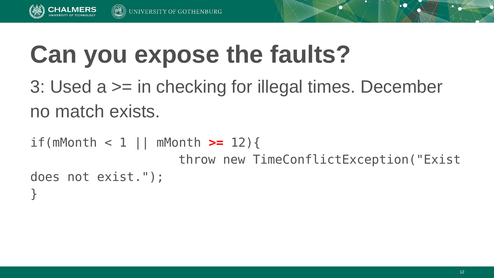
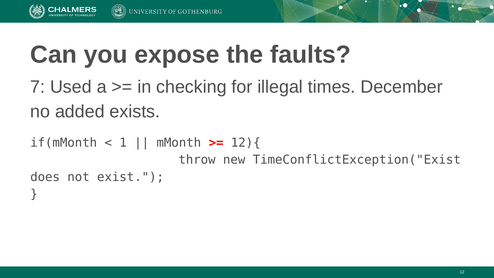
3: 3 -> 7 (38, 87)
match: match -> added (80, 112)
